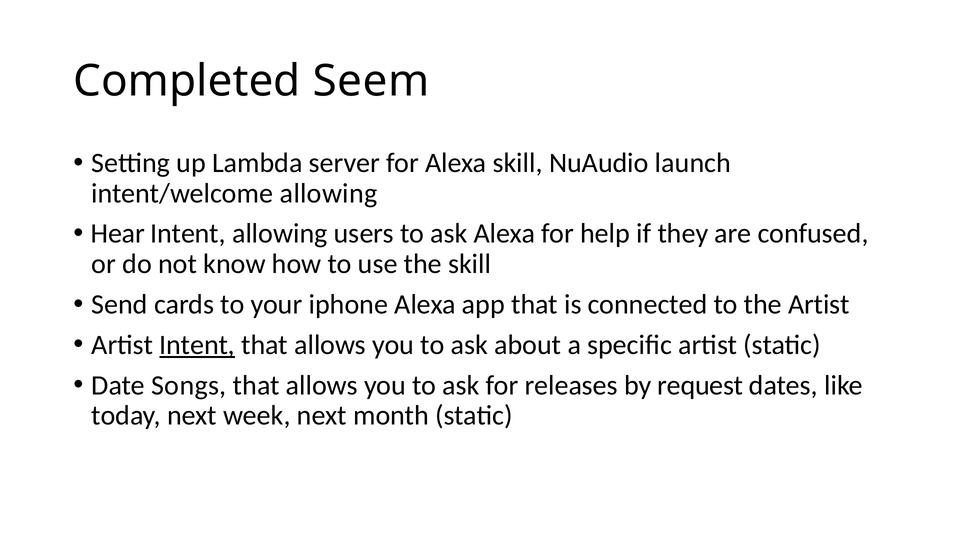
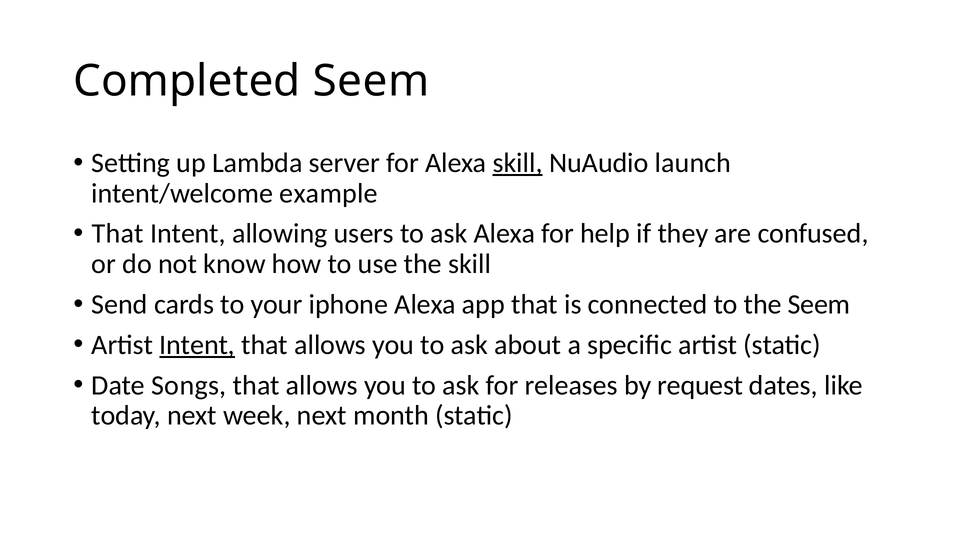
skill underline: none -> present (518, 163)
intent/welcome allowing: allowing -> example (329, 193)
Hear: Hear -> That (118, 234)
the Artist: Artist -> Seem (819, 304)
